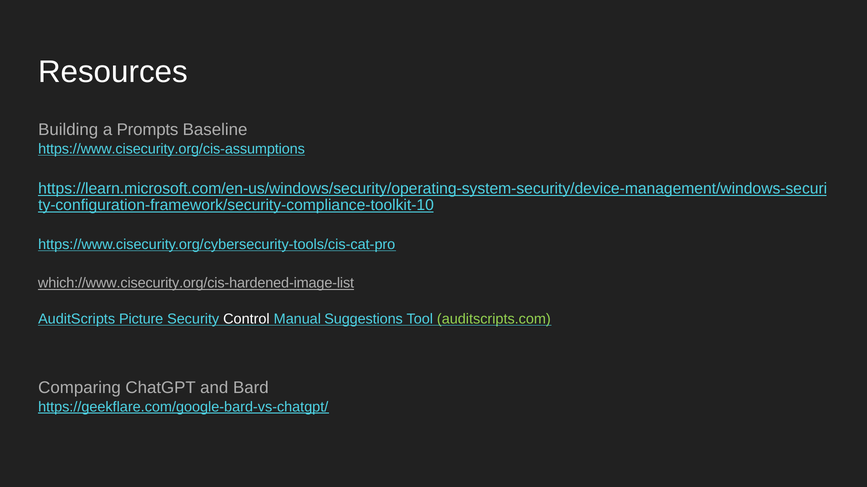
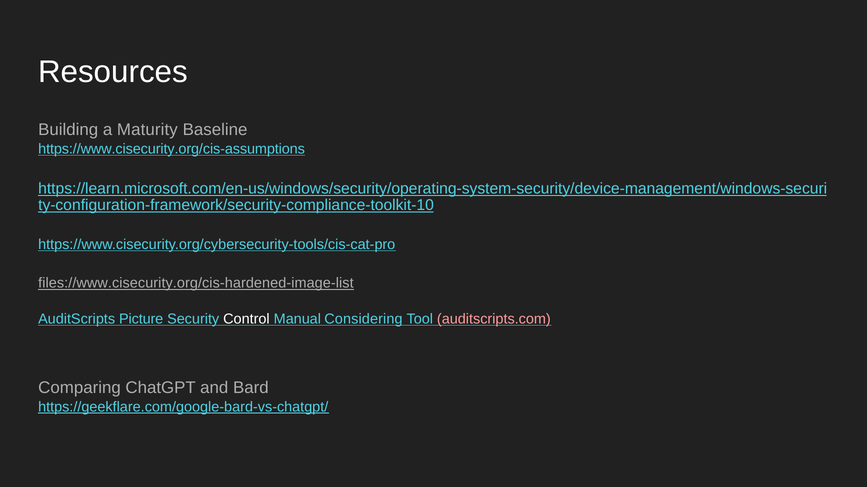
Prompts: Prompts -> Maturity (147, 130)
which://www.cisecurity.org/cis-hardened-image-list: which://www.cisecurity.org/cis-hardened-image-list -> files://www.cisecurity.org/cis-hardened-image-list (196, 283)
Suggestions: Suggestions -> Considering (363, 319)
auditscripts.com colour: light green -> pink (494, 319)
